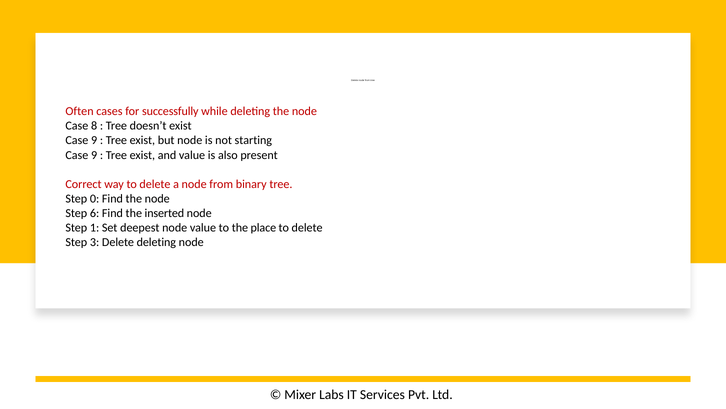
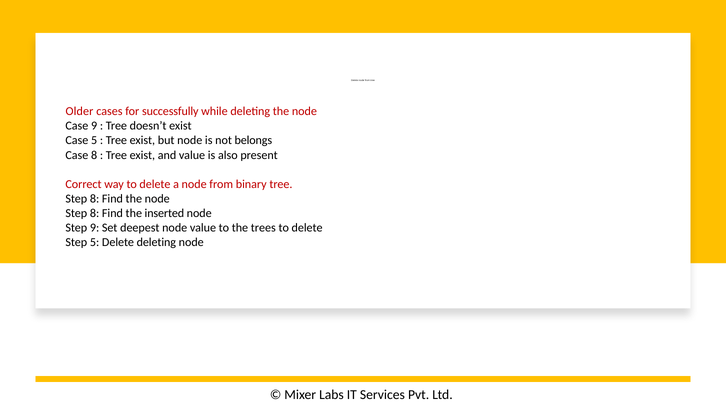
Often: Often -> Older (79, 111)
Case 8: 8 -> 9 (94, 126)
9: 9 -> 5 (94, 140)
starting: starting -> belongs (253, 140)
9: 9 -> 8 (94, 155)
0: 0 -> 8 (95, 198)
6: 6 -> 8 (95, 213)
Step 1: 1 -> 9 (95, 227)
place: place -> trees (263, 227)
Step 3: 3 -> 5 (95, 242)
